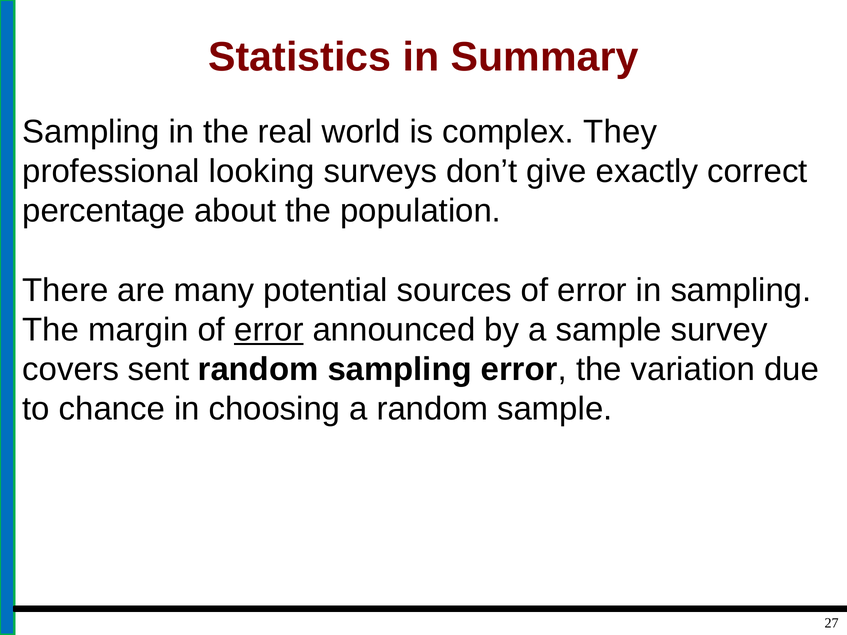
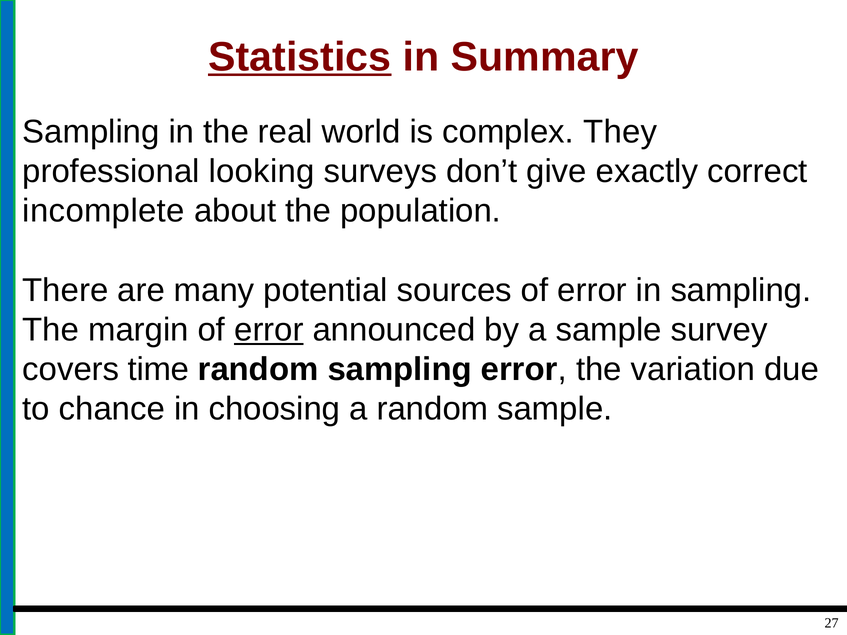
Statistics underline: none -> present (300, 57)
percentage: percentage -> incomplete (104, 211)
sent: sent -> time (159, 369)
